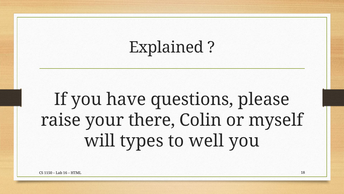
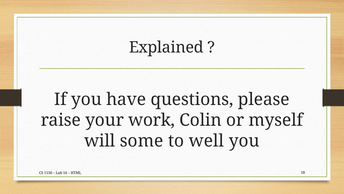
there: there -> work (152, 120)
types: types -> some (142, 140)
